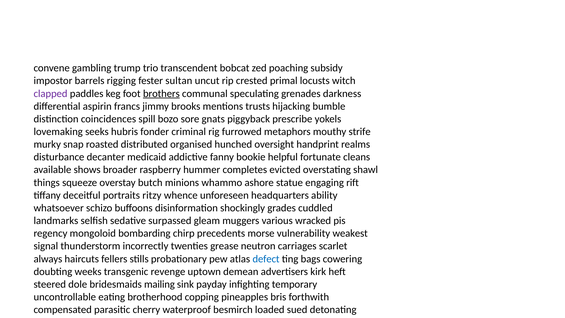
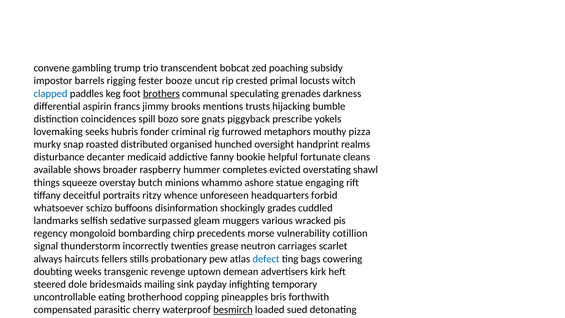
sultan: sultan -> booze (179, 81)
clapped colour: purple -> blue (51, 93)
strife: strife -> pizza (360, 132)
ability: ability -> forbid (324, 195)
weakest: weakest -> cotillion (350, 233)
besmirch underline: none -> present (233, 310)
